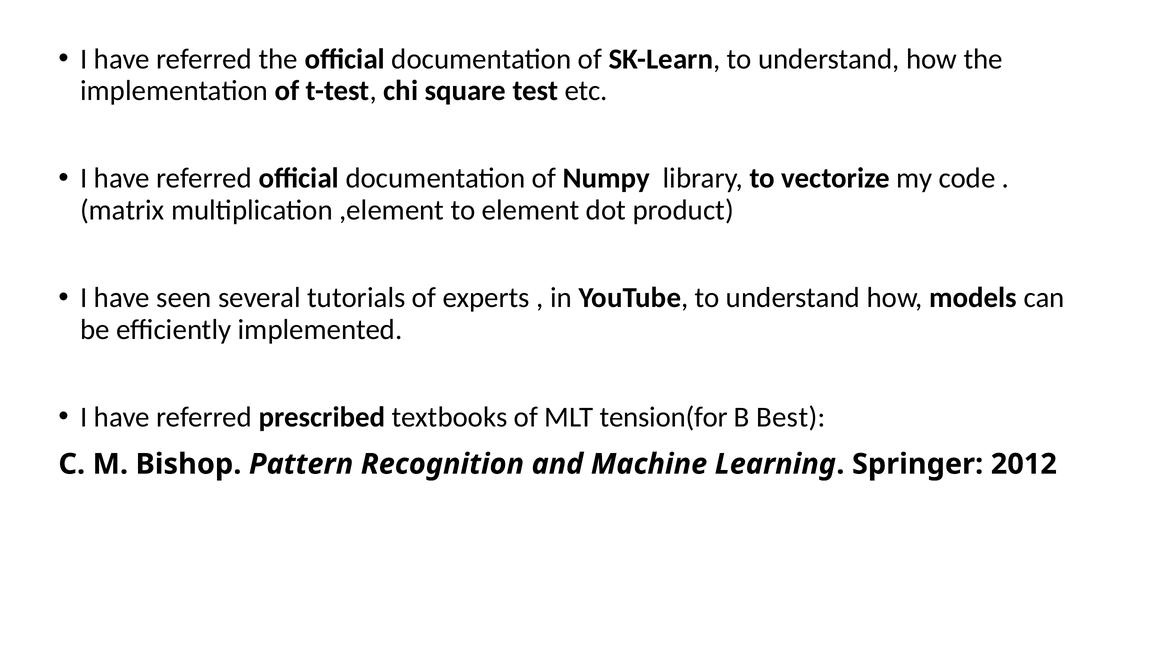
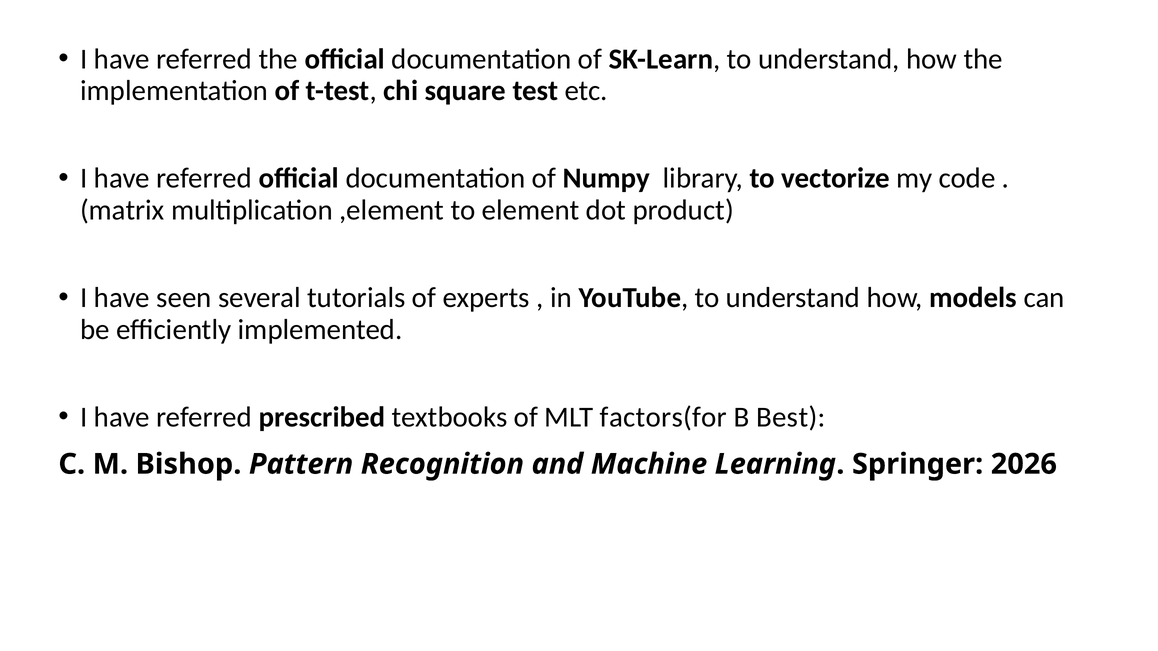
tension(for: tension(for -> factors(for (663, 418)
2012: 2012 -> 2026 (1024, 464)
